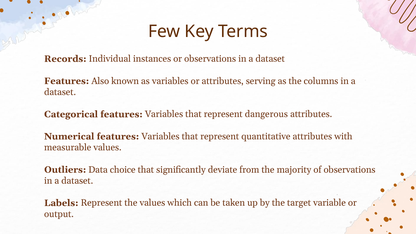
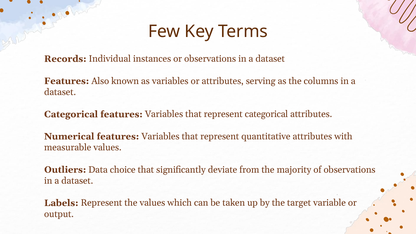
represent dangerous: dangerous -> categorical (266, 114)
